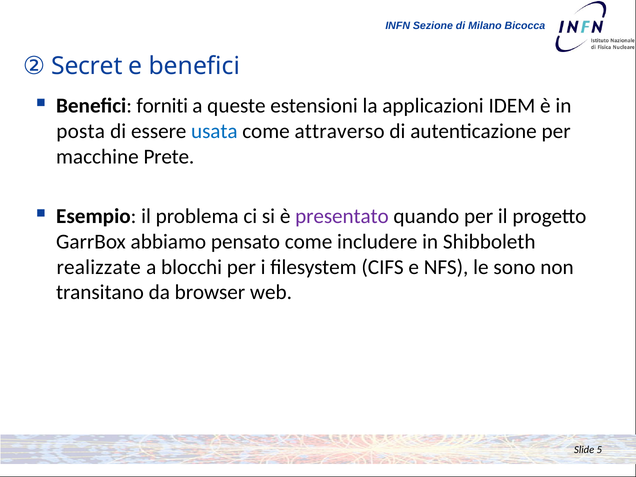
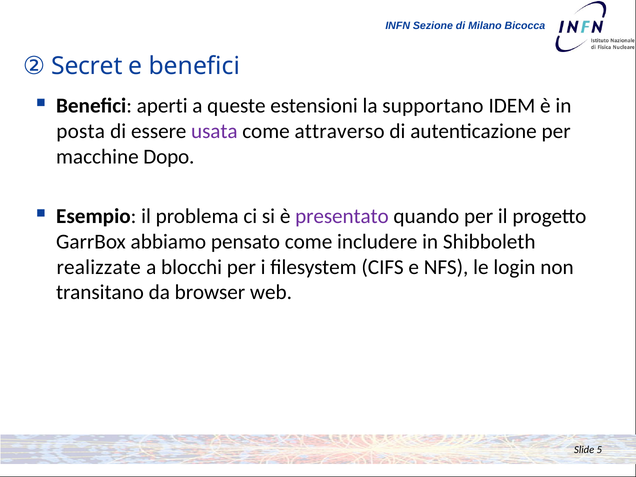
forniti: forniti -> aperti (162, 106)
applicazioni: applicazioni -> supportano (433, 106)
usata colour: blue -> purple (214, 131)
Prete: Prete -> Dopo (169, 157)
sono: sono -> login (514, 267)
